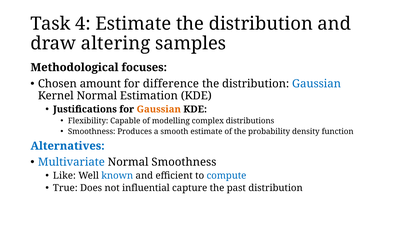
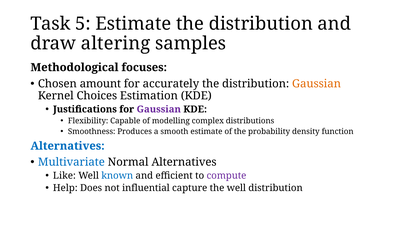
4: 4 -> 5 (83, 24)
difference: difference -> accurately (171, 84)
Gaussian colour: blue -> orange (317, 84)
Kernel Normal: Normal -> Choices (97, 96)
Gaussian colour: orange -> purple (159, 109)
Normal Smoothness: Smoothness -> Alternatives (184, 162)
compute colour: blue -> purple (226, 176)
True: True -> Help (65, 188)
the past: past -> well (236, 188)
